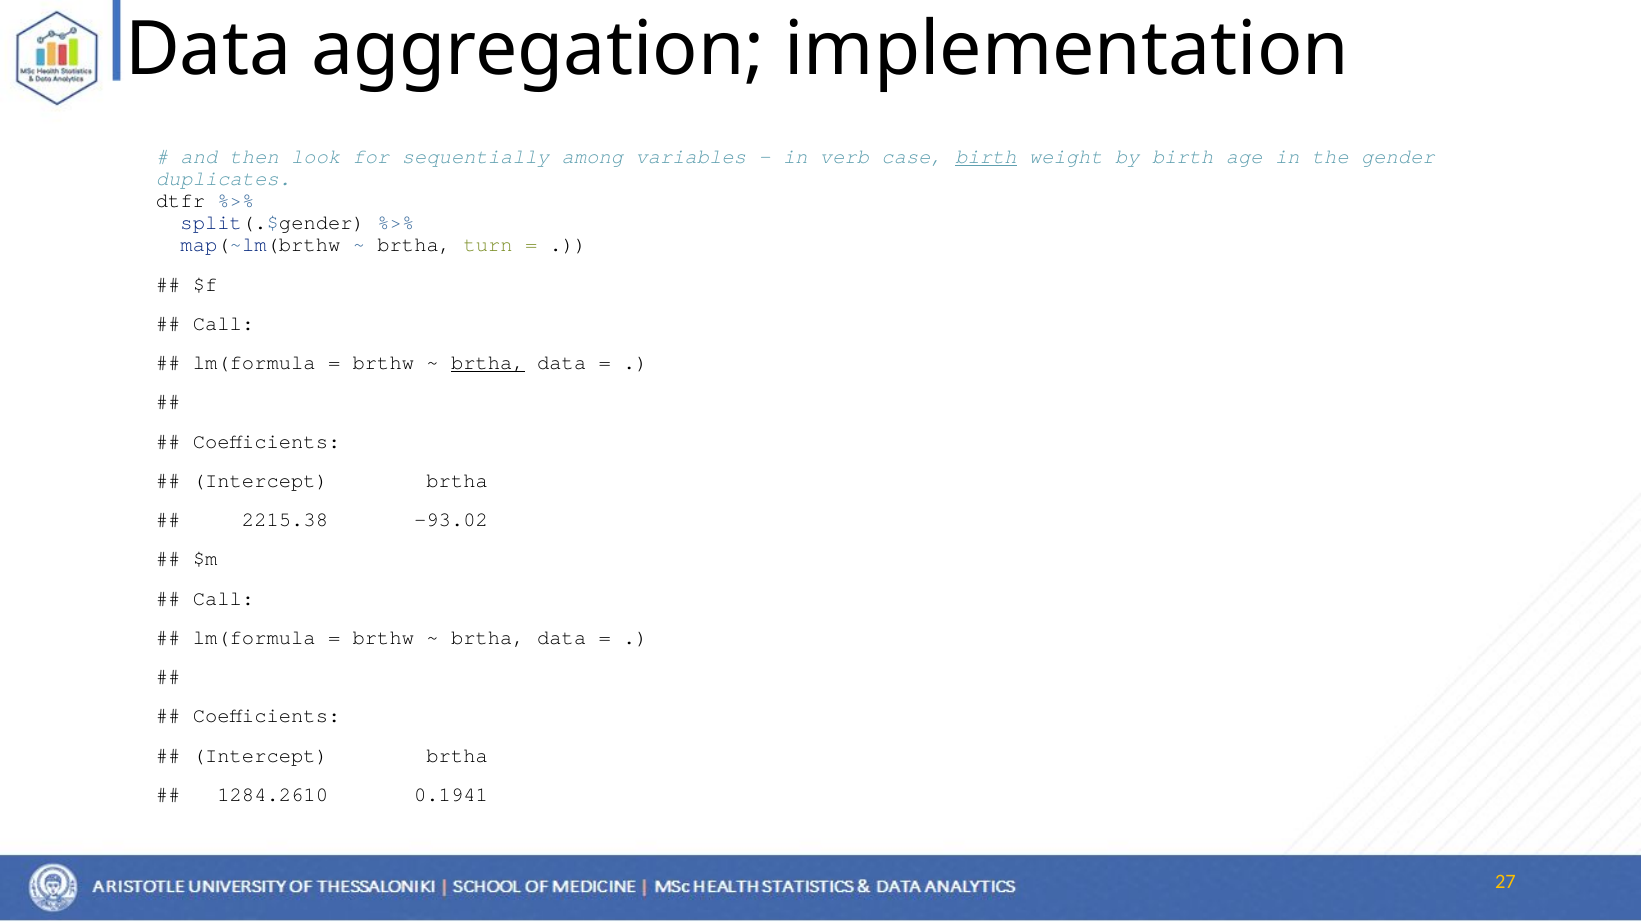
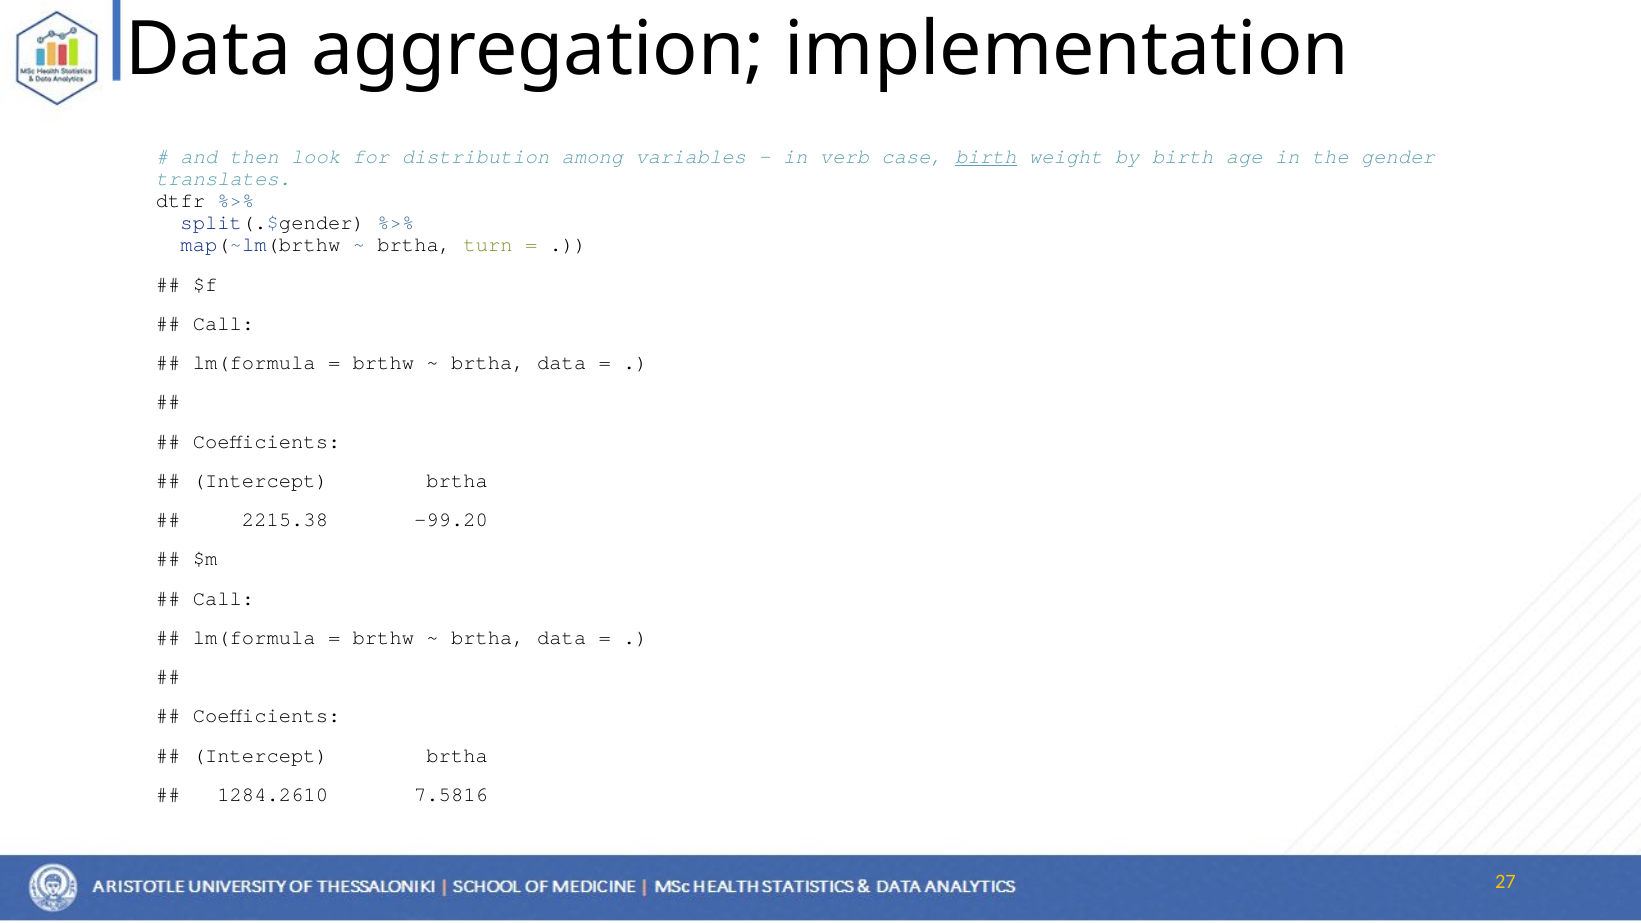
sequentially: sequentially -> distribution (476, 157)
duplicates: duplicates -> translates (224, 179)
brtha underline: present -> none (488, 363)
-93.02: -93.02 -> -99.20 (451, 520)
0.1941: 0.1941 -> 7.5816 (451, 795)
